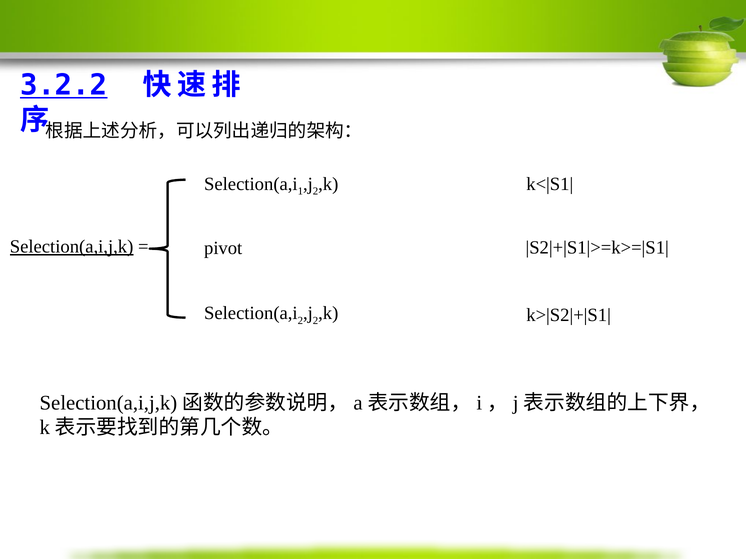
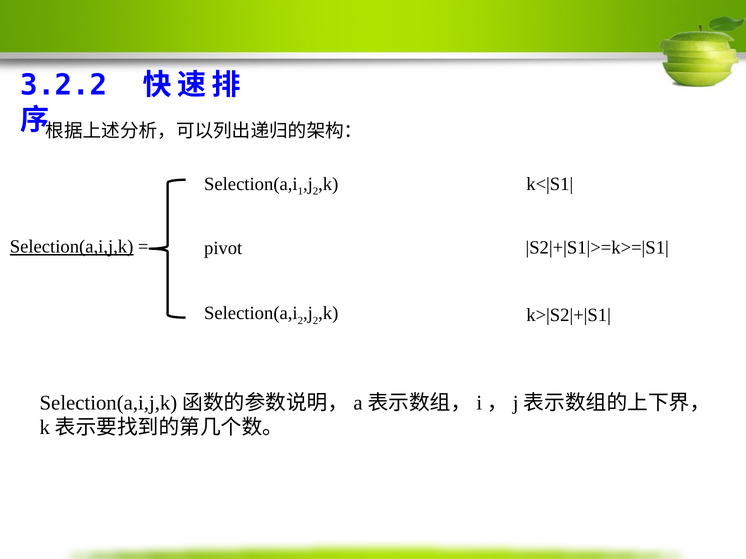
3.2.2 underline: present -> none (64, 85)
